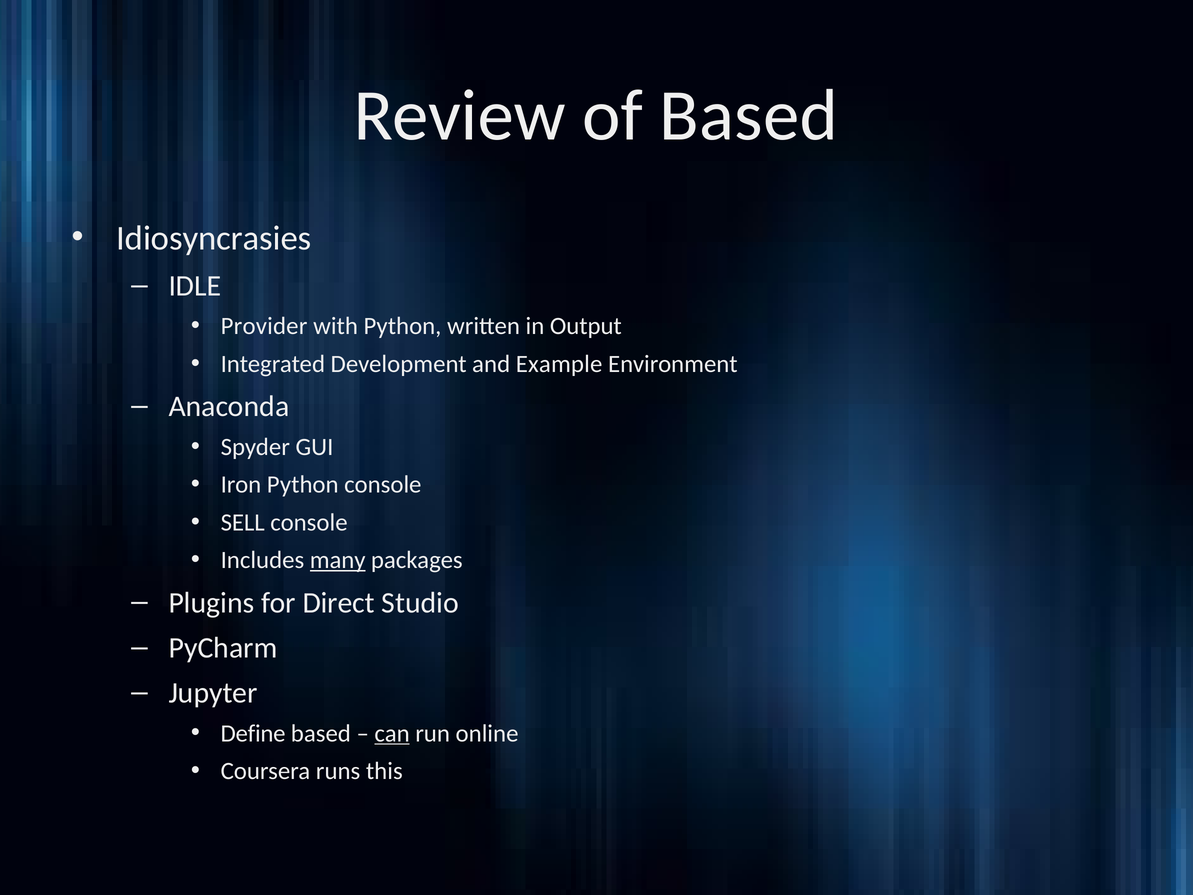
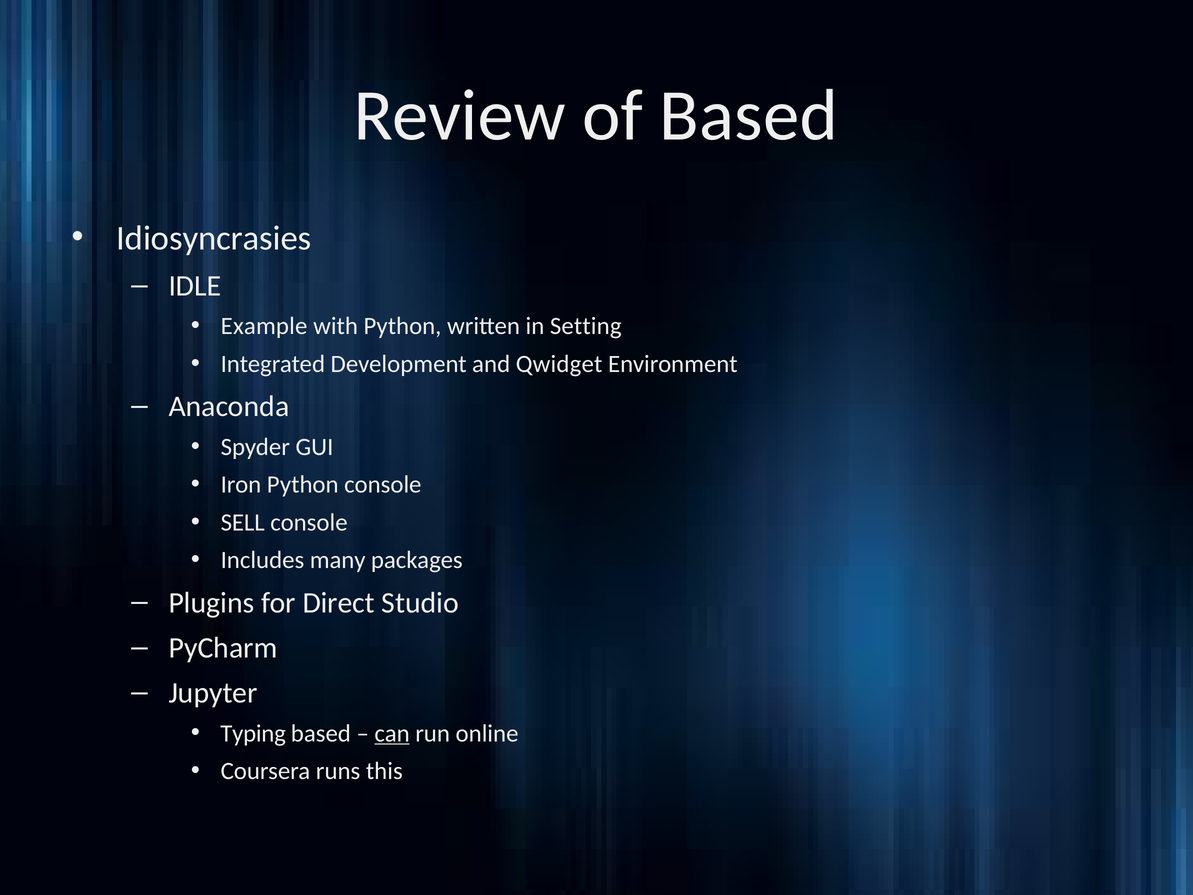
Provider: Provider -> Example (264, 326)
Output: Output -> Setting (586, 326)
Example: Example -> Qwidget (559, 364)
many underline: present -> none (338, 560)
Define: Define -> Typing (253, 733)
